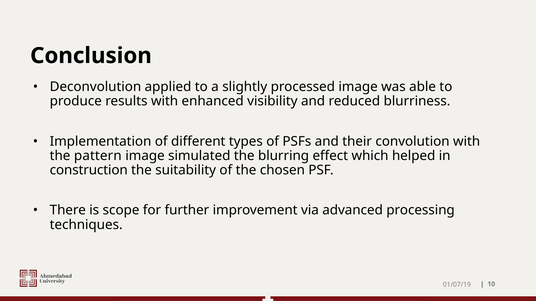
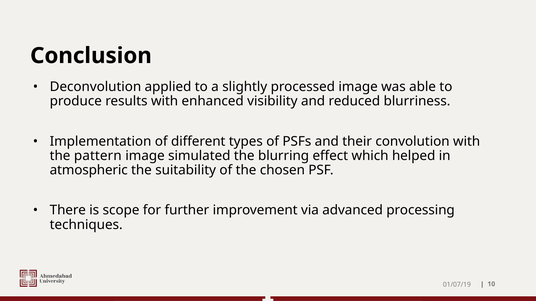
construction: construction -> atmospheric (89, 170)
